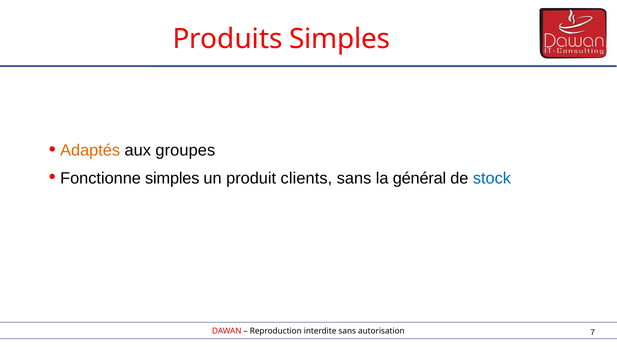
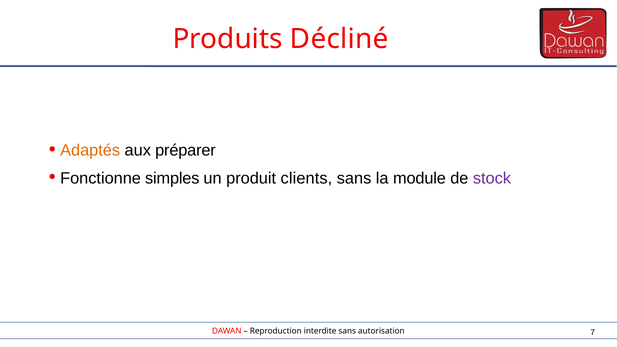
Produits Simples: Simples -> Décliné (339, 39)
groupes: groupes -> préparer (185, 151)
général: général -> module (419, 179)
stock colour: blue -> purple (492, 179)
